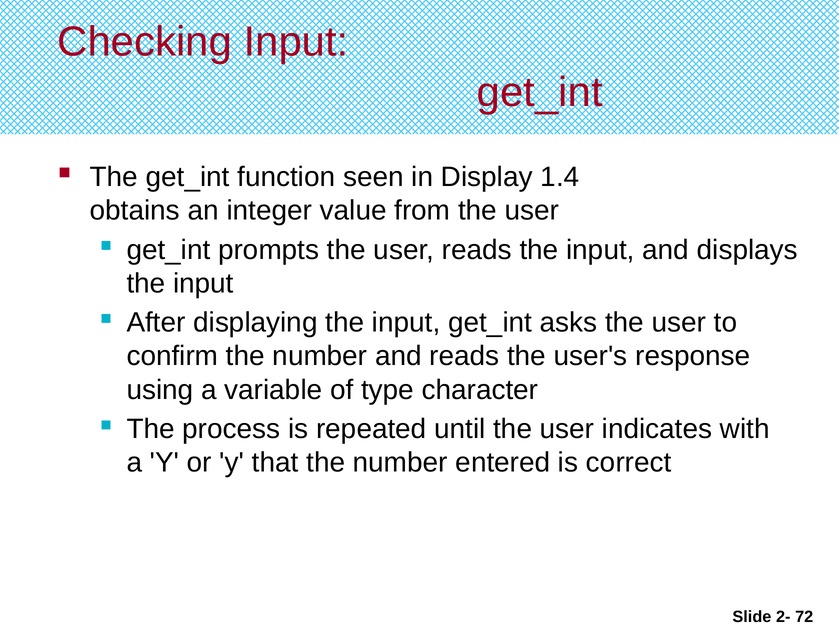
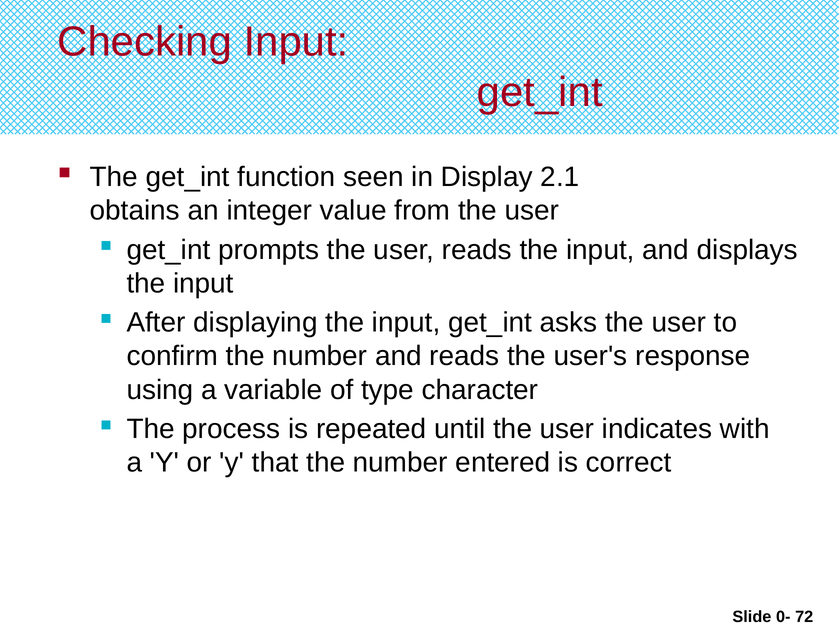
1.4: 1.4 -> 2.1 (560, 177)
2-: 2- -> 0- (783, 616)
